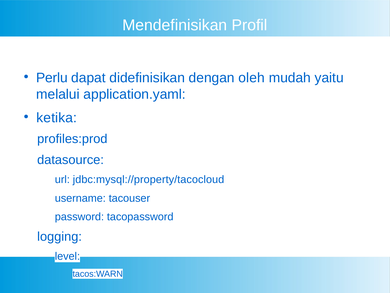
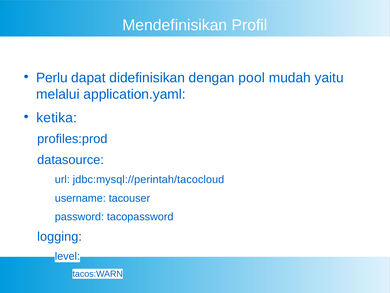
oleh: oleh -> pool (252, 78)
jdbc:mysql://property/tacocloud: jdbc:mysql://property/tacocloud -> jdbc:mysql://perintah/tacocloud (148, 179)
